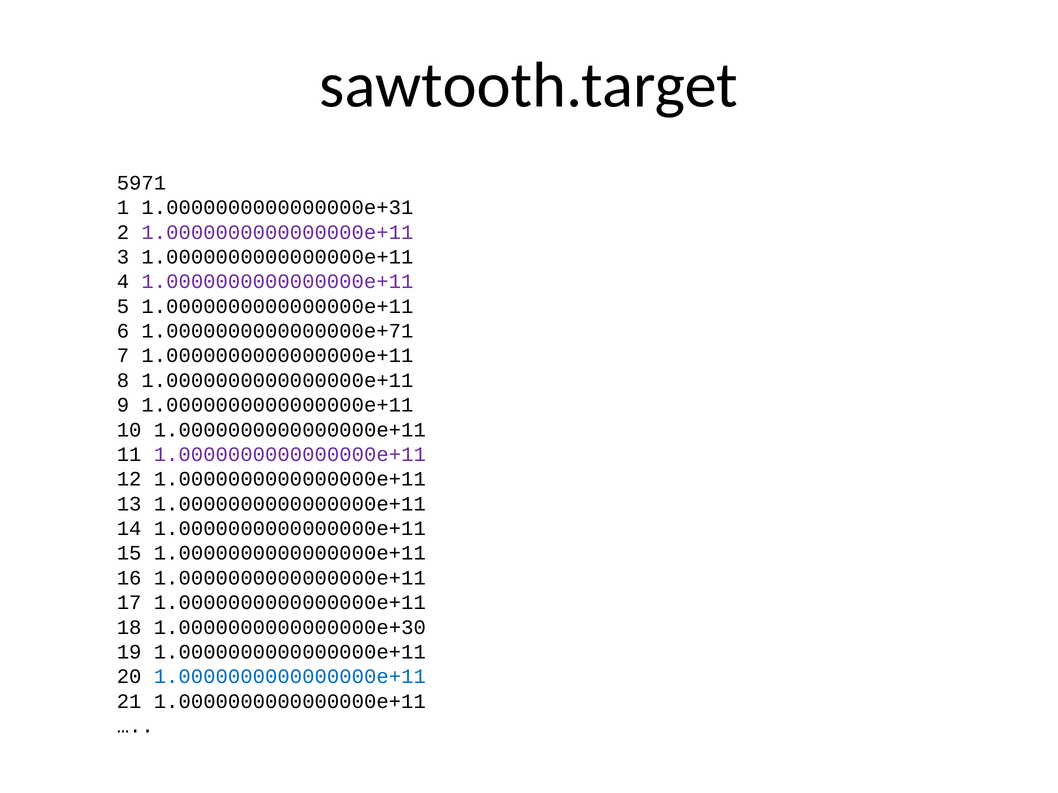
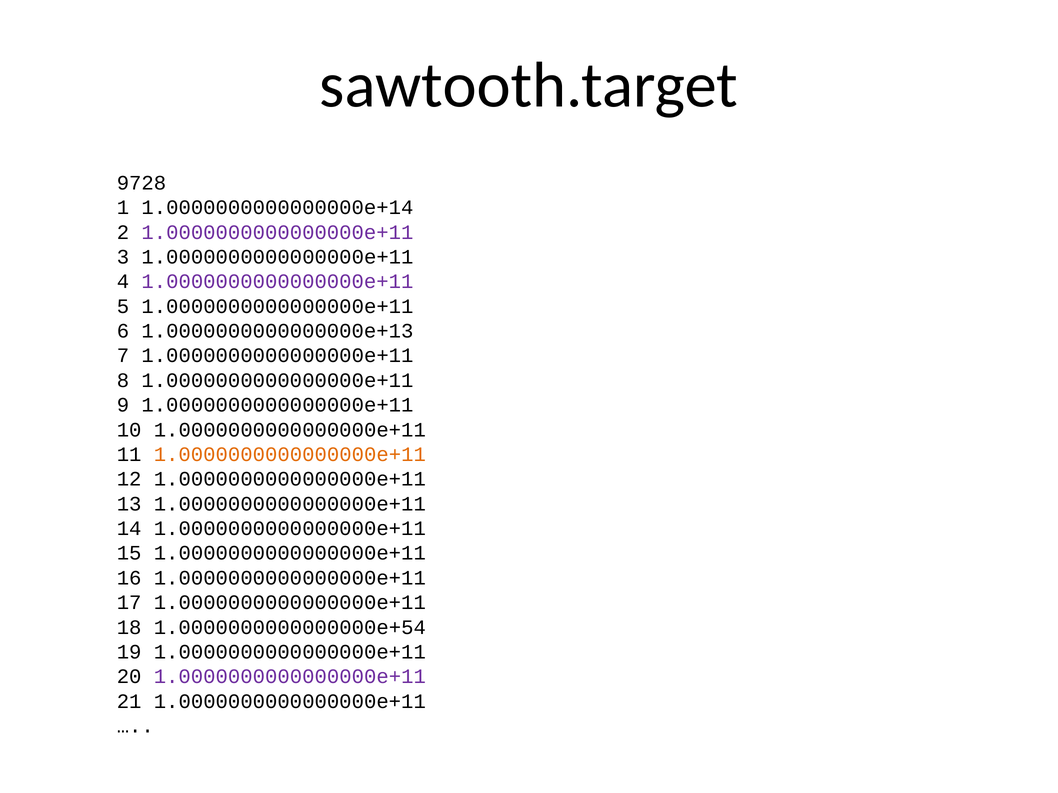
5971: 5971 -> 9728 (141, 183)
1.0000000000000000e+31: 1.0000000000000000e+31 -> 1.0000000000000000e+14 (277, 208)
1.0000000000000000e+71: 1.0000000000000000e+71 -> 1.0000000000000000e+13 (277, 331)
1.0000000000000000e+11 colour: purple -> orange (290, 455)
1.0000000000000000e+30: 1.0000000000000000e+30 -> 1.0000000000000000e+54 (290, 628)
1.0000000000000000e+11 colour: blue -> purple (290, 677)
